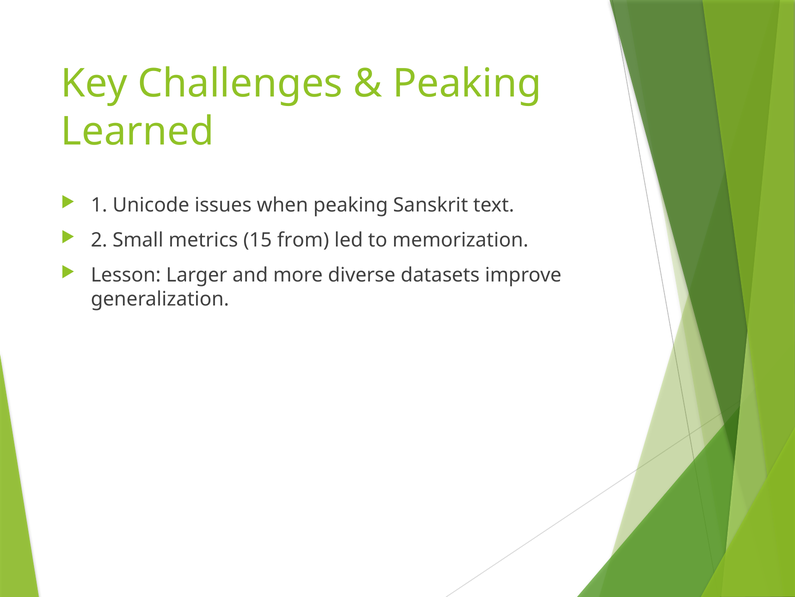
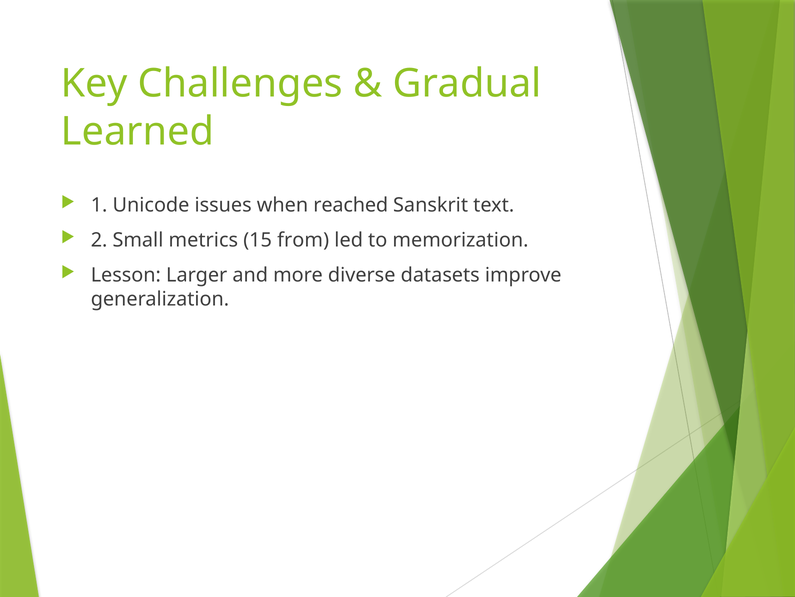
Peaking: Peaking -> Gradual (467, 84)
when peaking: peaking -> reached (351, 205)
